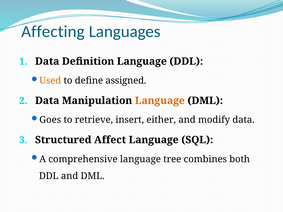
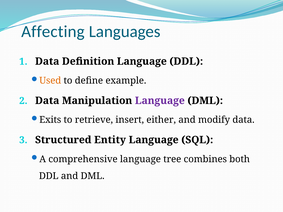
assigned: assigned -> example (126, 81)
Language colour: orange -> purple (160, 101)
Goes: Goes -> Exits (50, 120)
Affect: Affect -> Entity (110, 140)
